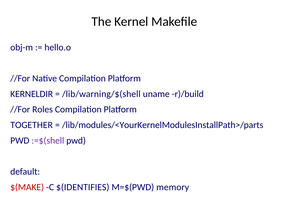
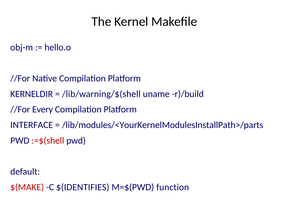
Roles: Roles -> Every (43, 109)
TOGETHER: TOGETHER -> INTERFACE (32, 125)
:=$(shell colour: purple -> red (48, 140)
memory: memory -> function (173, 187)
